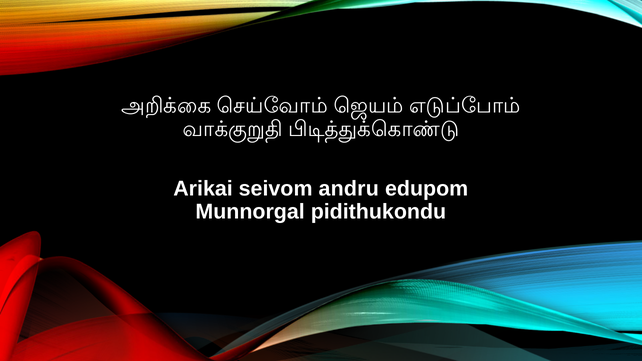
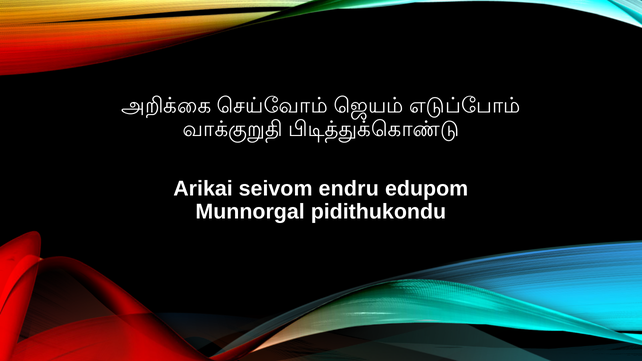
andru: andru -> endru (349, 189)
